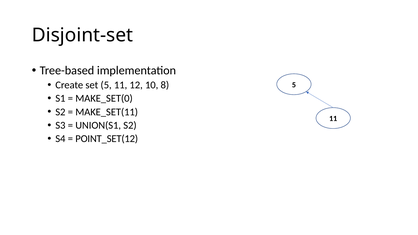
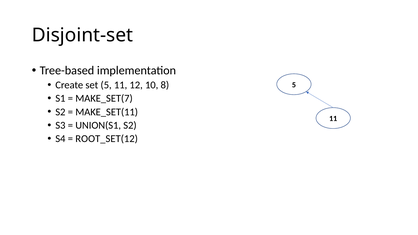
MAKE_SET(0: MAKE_SET(0 -> MAKE_SET(7 (104, 99)
POINT_SET(12: POINT_SET(12 -> ROOT_SET(12 (107, 139)
